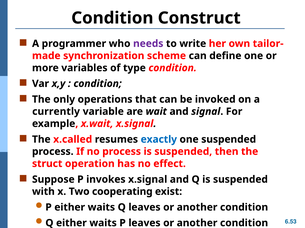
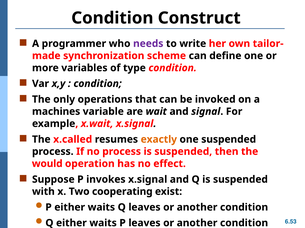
currently: currently -> machines (56, 112)
exactly colour: blue -> orange (159, 140)
struct: struct -> would (47, 164)
